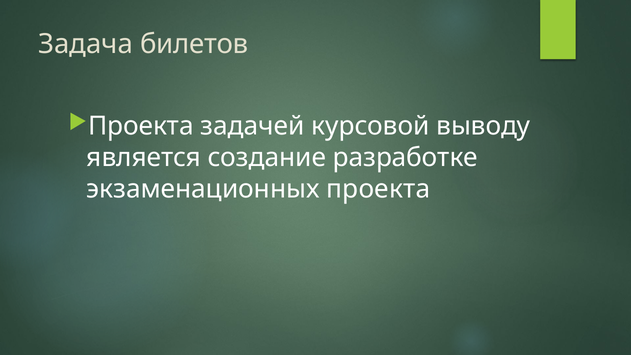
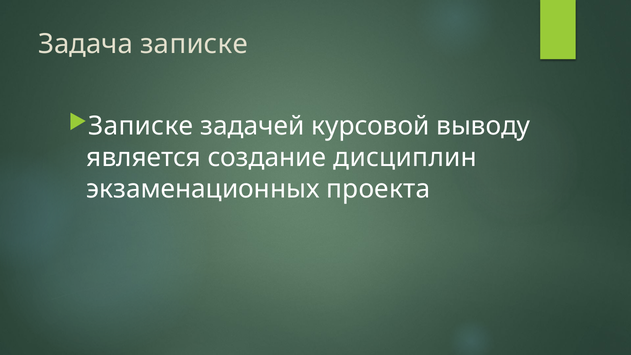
Задача билетов: билетов -> записке (194, 44)
Проекта: Проекта -> Записке (141, 126)
разработке: разработке -> дисциплин (405, 158)
